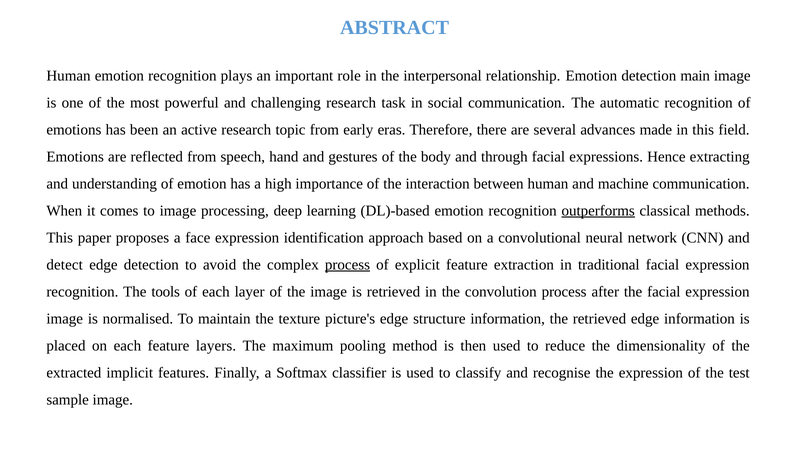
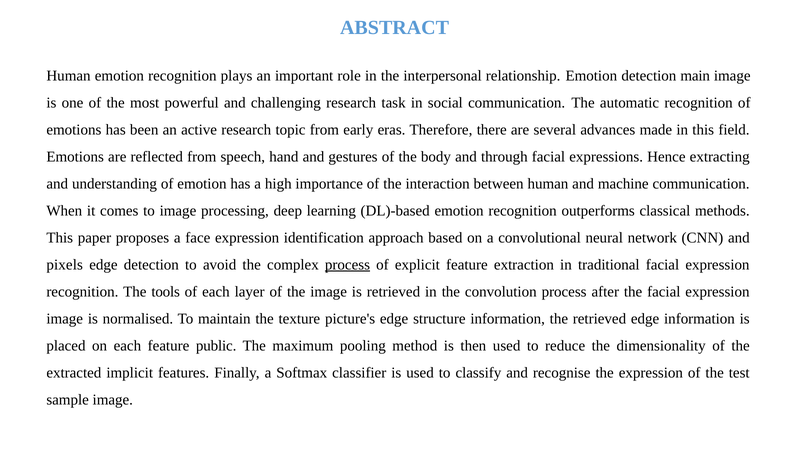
outperforms underline: present -> none (598, 211)
detect: detect -> pixels (65, 265)
layers: layers -> public (216, 346)
